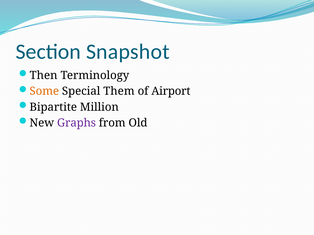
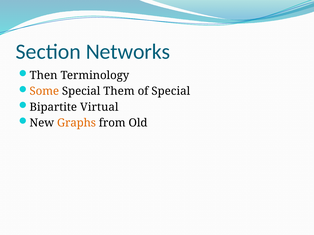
Snapshot: Snapshot -> Networks (128, 52)
of Airport: Airport -> Special (171, 91)
Million: Million -> Virtual (99, 107)
Graphs colour: purple -> orange (76, 123)
